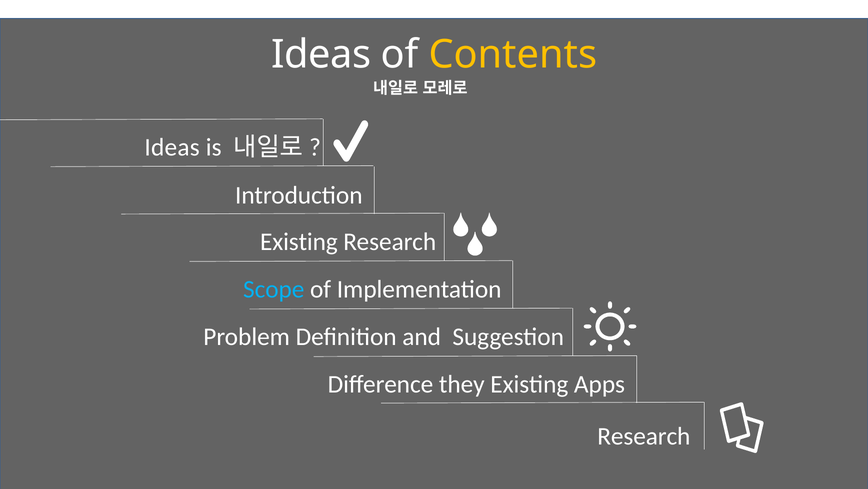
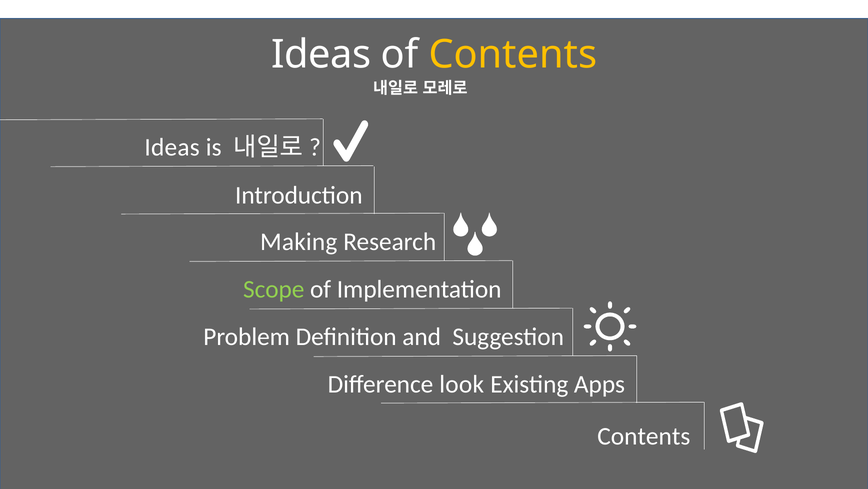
Existing: Existing -> Making (299, 241)
Scope colour: light blue -> light green (274, 289)
they: they -> look (462, 384)
Research: Research -> Contents (644, 435)
